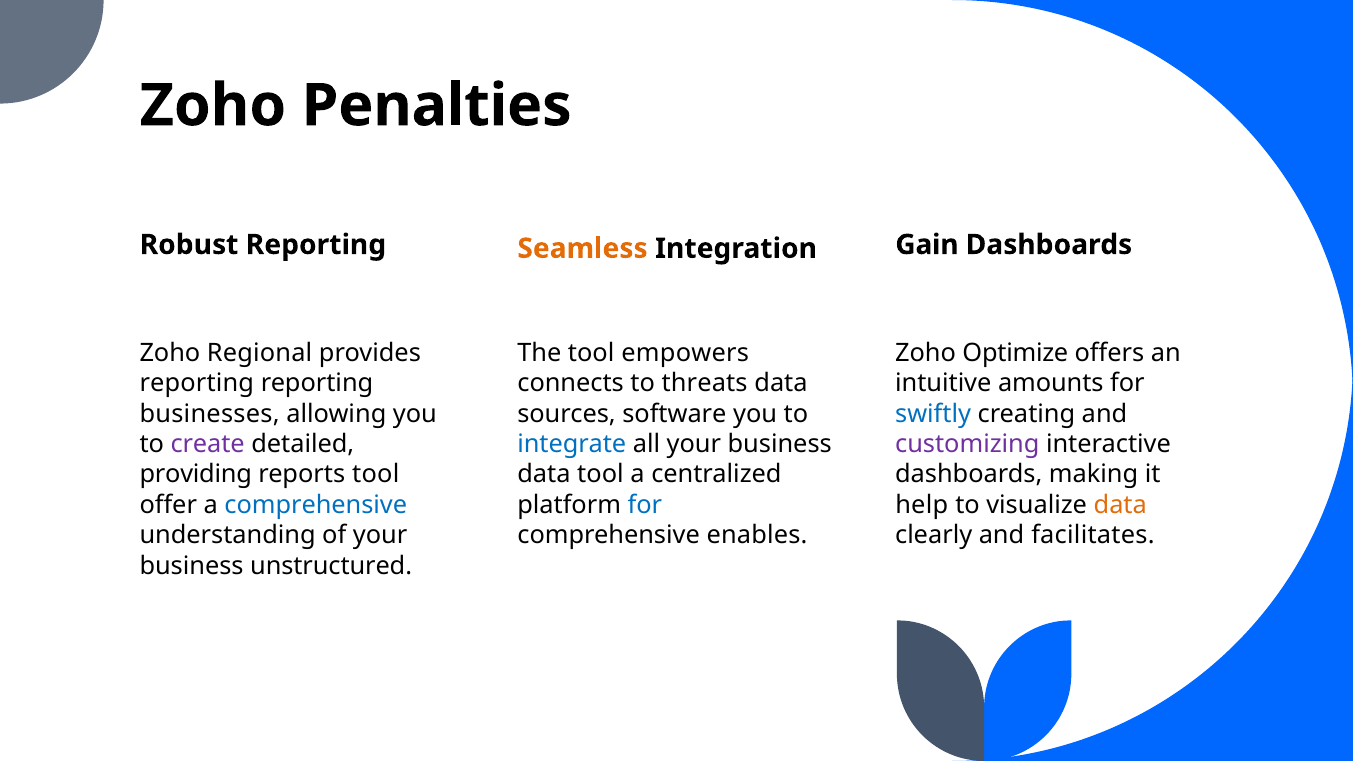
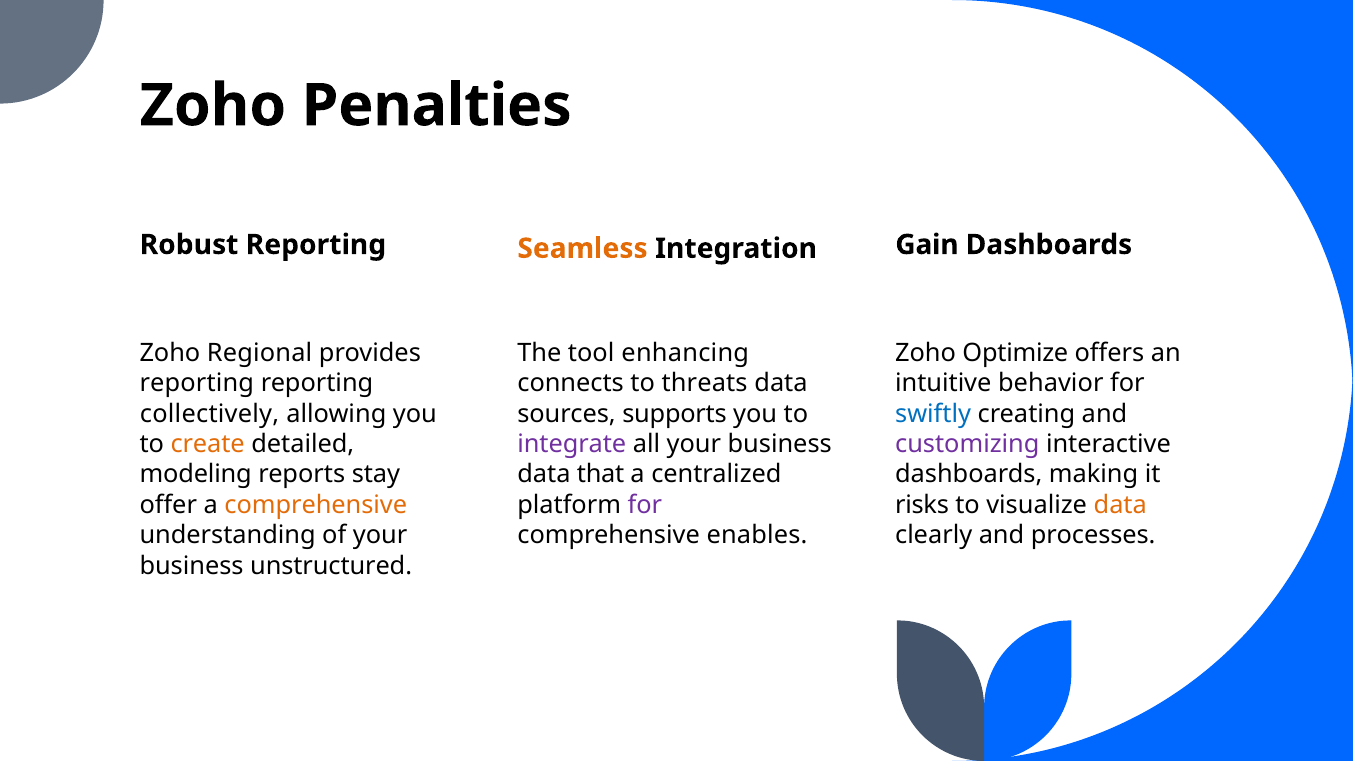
empowers: empowers -> enhancing (685, 353)
amounts: amounts -> behavior (1051, 383)
businesses: businesses -> collectively (210, 414)
software: software -> supports (675, 414)
create colour: purple -> orange (208, 444)
integrate colour: blue -> purple (572, 444)
providing: providing -> modeling (196, 475)
reports tool: tool -> stay (376, 475)
data tool: tool -> that (601, 475)
comprehensive colour: blue -> orange (316, 505)
for colour: blue -> purple (645, 505)
help: help -> risks (922, 505)
facilitates: facilitates -> processes (1093, 535)
